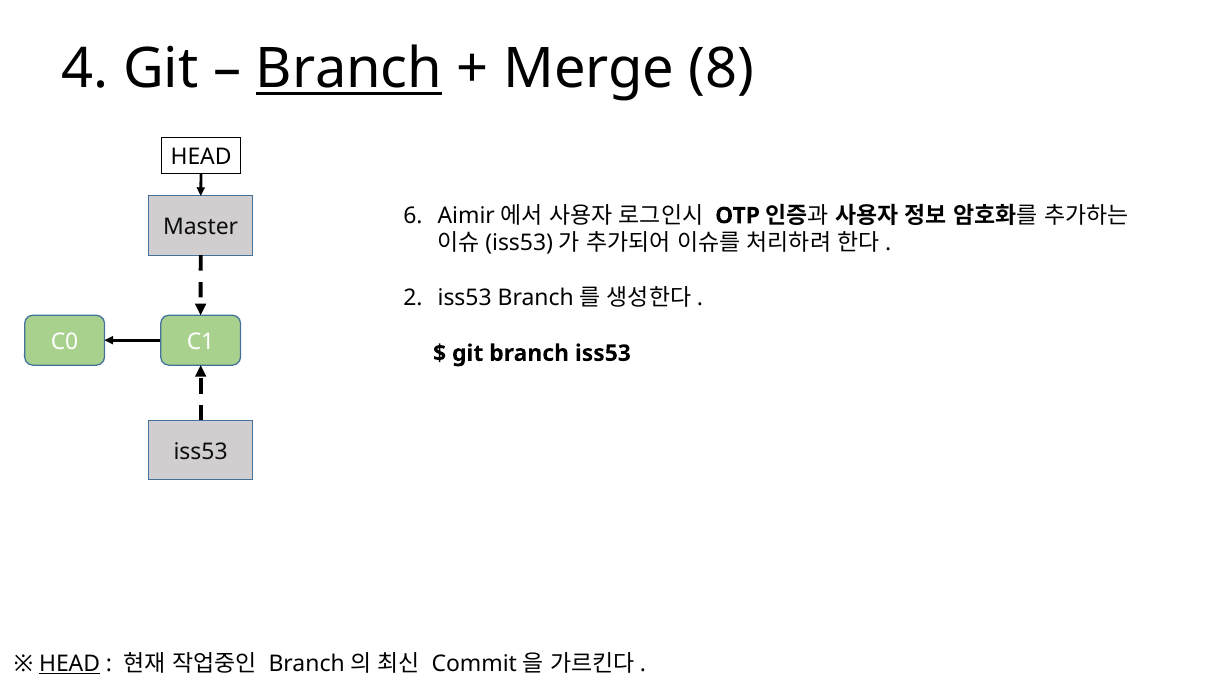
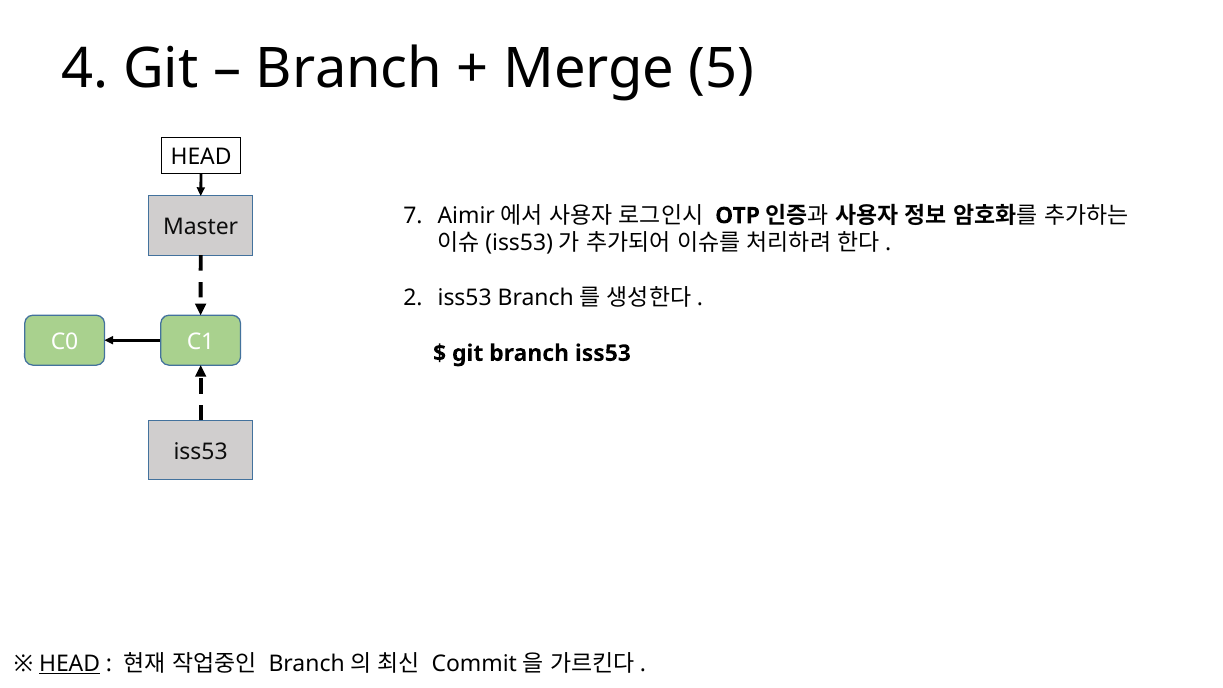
Branch underline: present -> none (349, 69)
8: 8 -> 5 (722, 69)
6: 6 -> 7 (413, 216)
